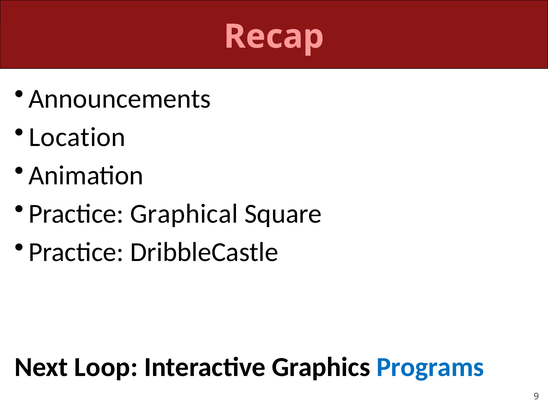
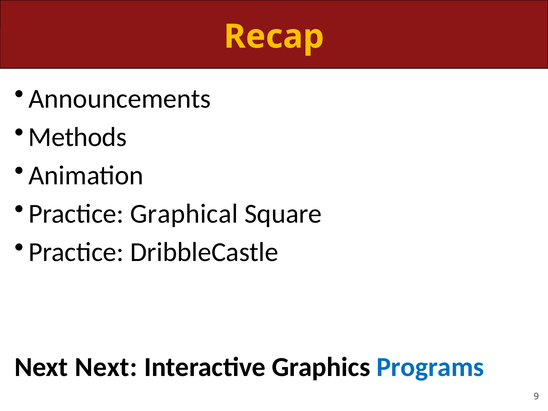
Recap colour: pink -> yellow (274, 37)
Location: Location -> Methods (78, 137)
Next Loop: Loop -> Next (106, 367)
